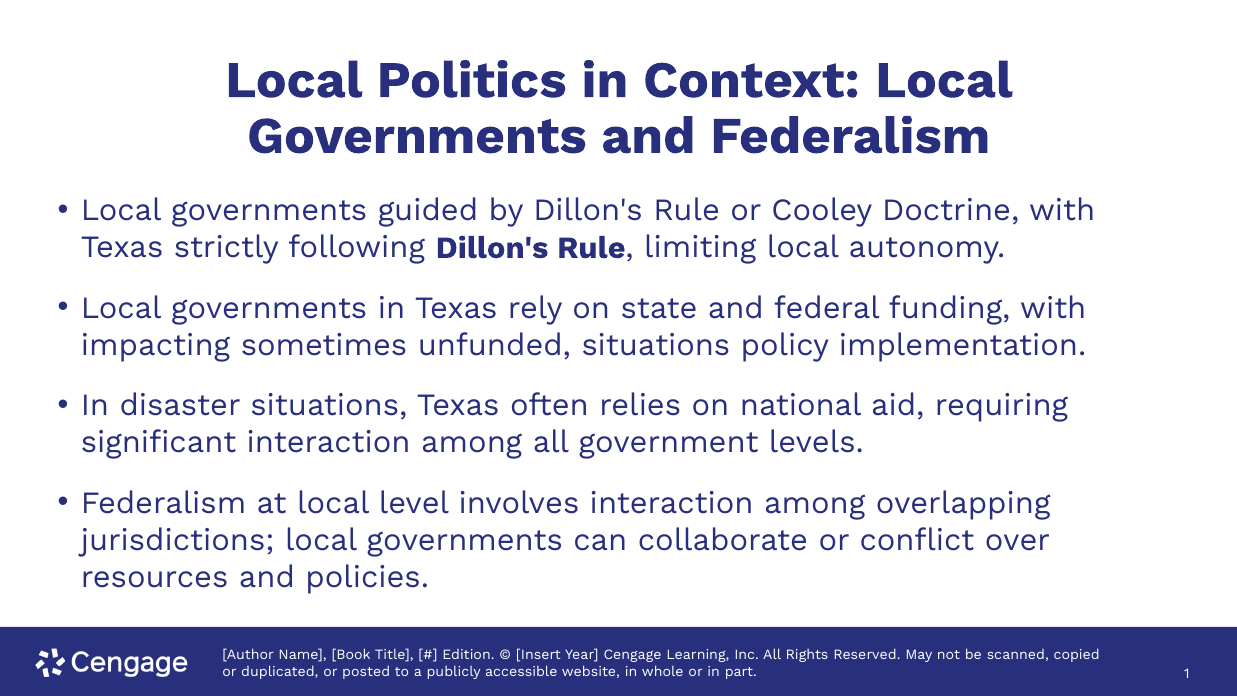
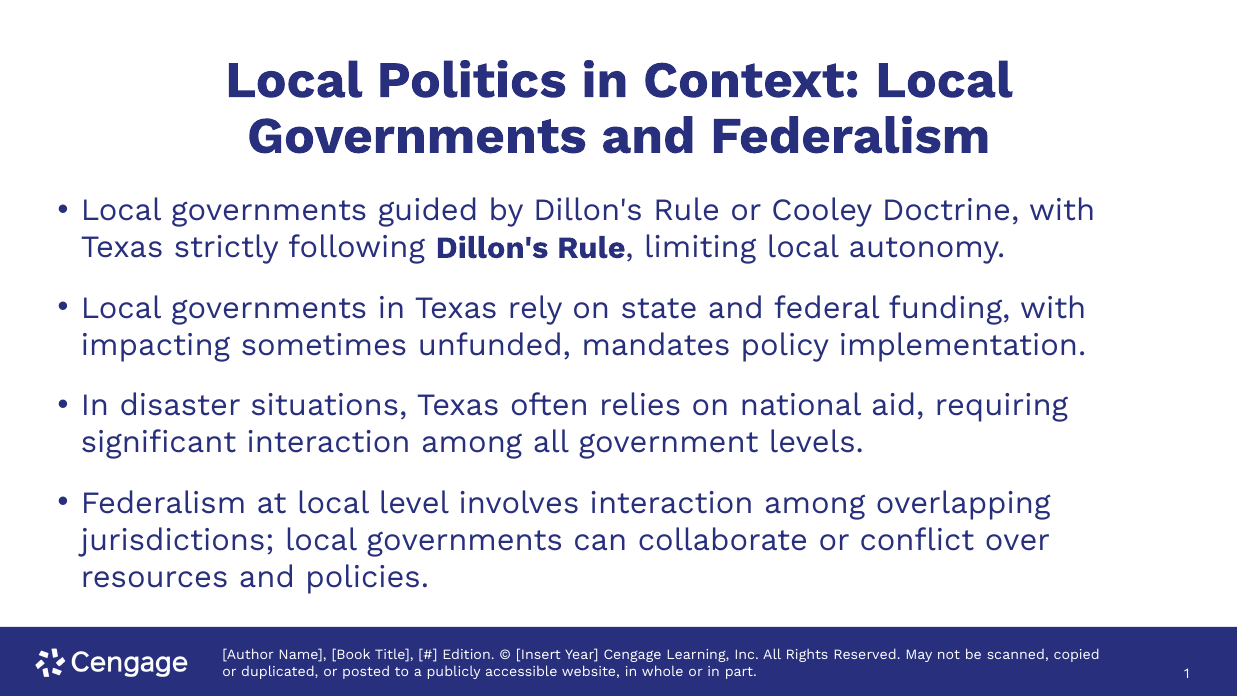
unfunded situations: situations -> mandates (656, 345)
